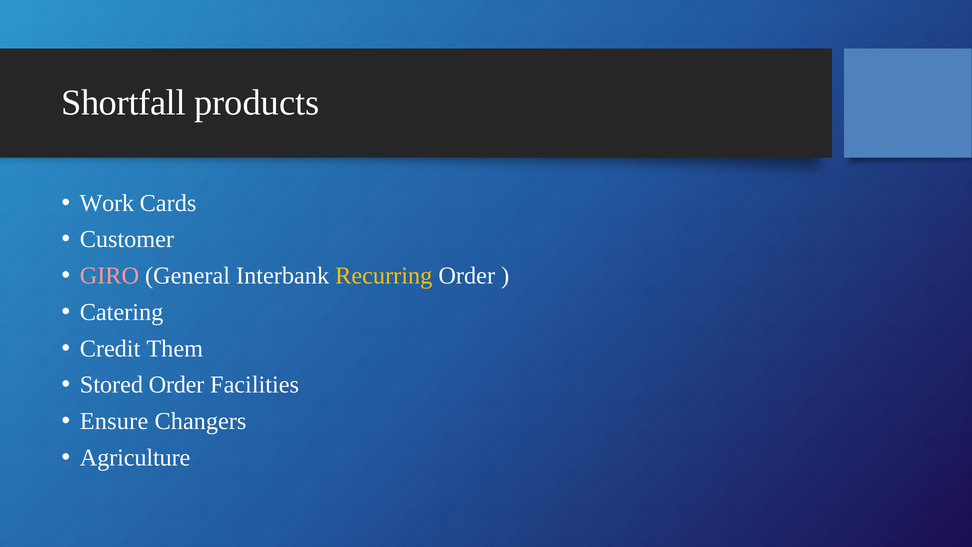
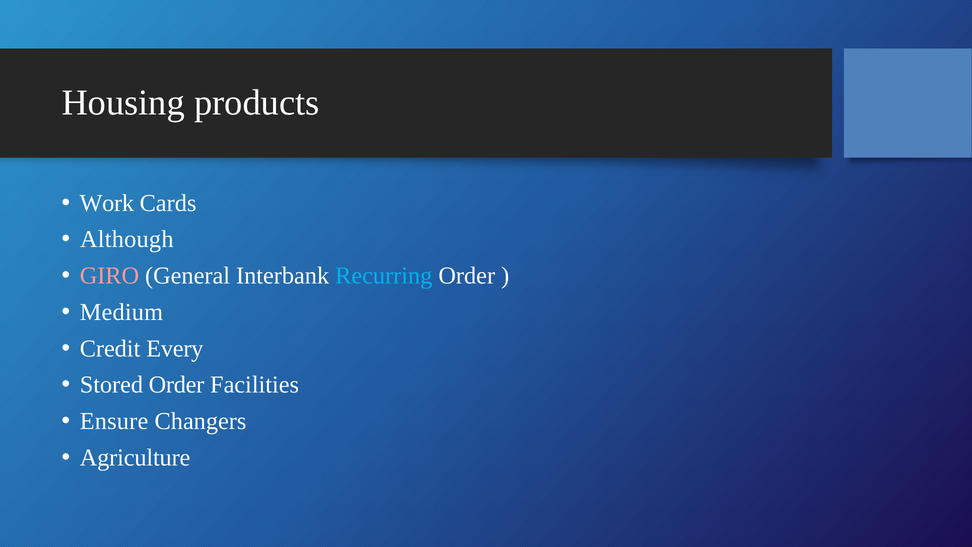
Shortfall: Shortfall -> Housing (123, 103)
Customer: Customer -> Although (127, 239)
Recurring colour: yellow -> light blue (384, 276)
Catering: Catering -> Medium (121, 312)
Them: Them -> Every (175, 348)
